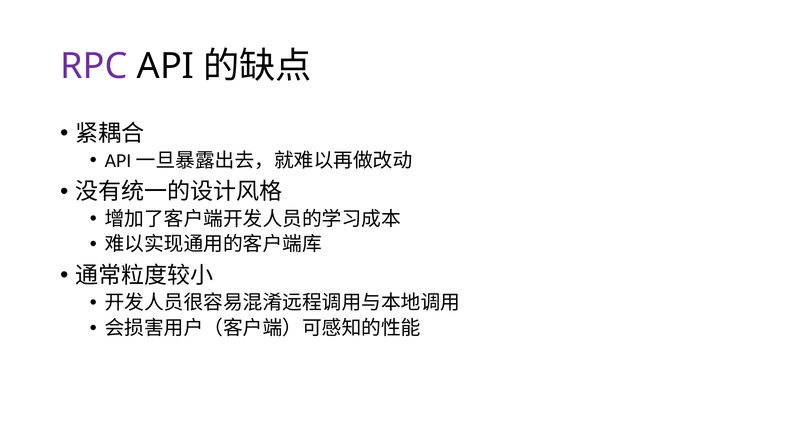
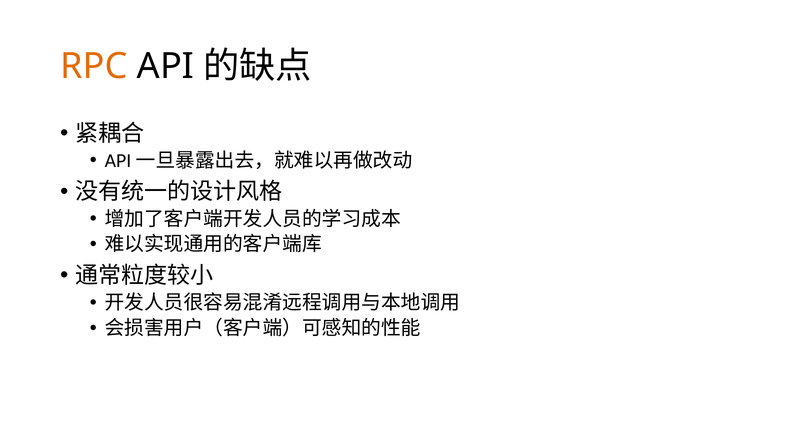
RPC colour: purple -> orange (94, 66)
